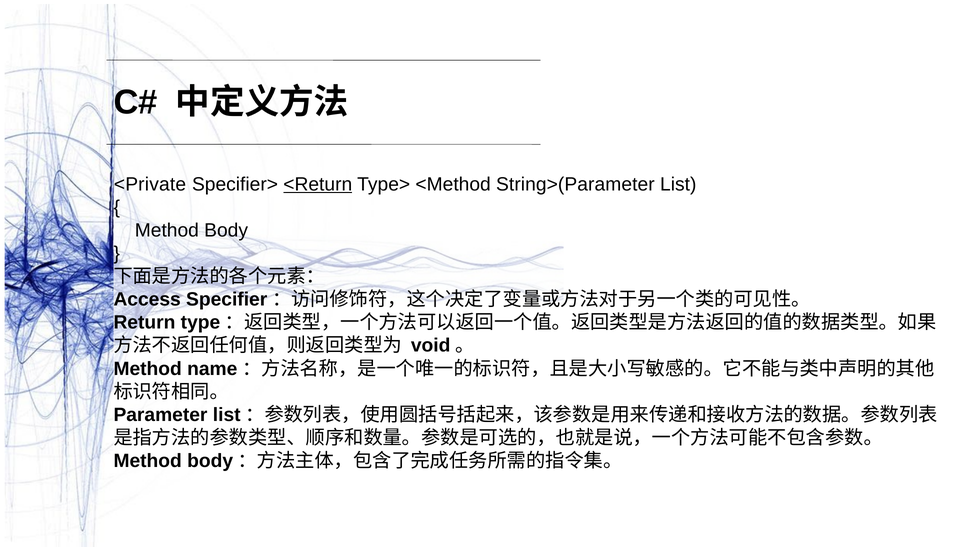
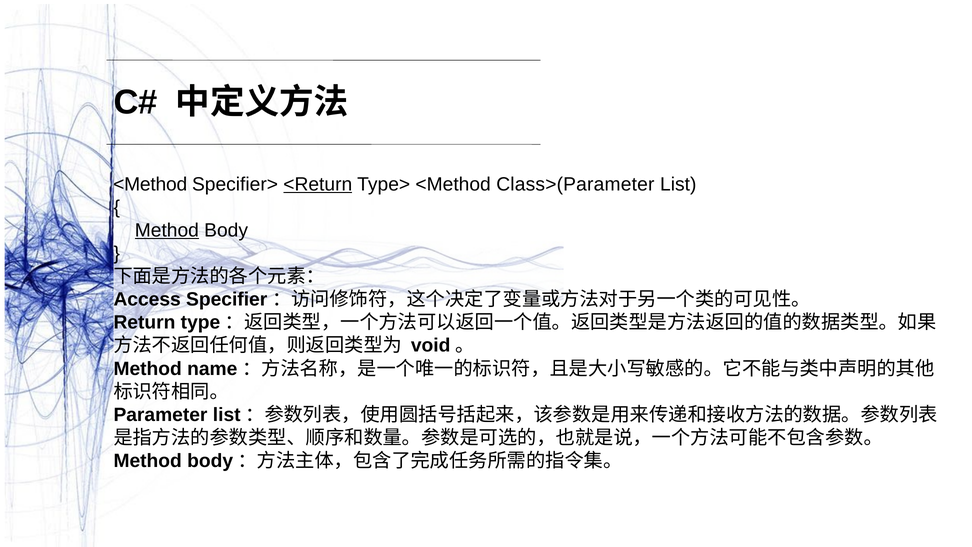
<Private: <Private -> <Method (150, 184)
String>(Parameter: String>(Parameter -> Class>(Parameter (575, 184)
Method underline: none -> present (167, 230)
